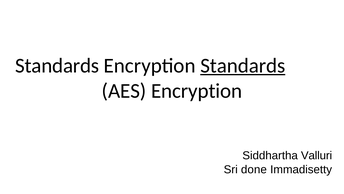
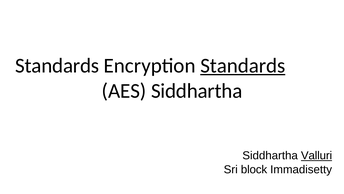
AES Encryption: Encryption -> Siddhartha (197, 91)
Valluri underline: none -> present (317, 155)
done: done -> block (254, 169)
